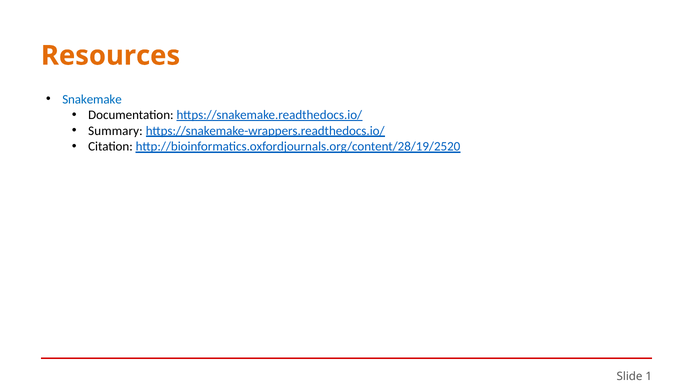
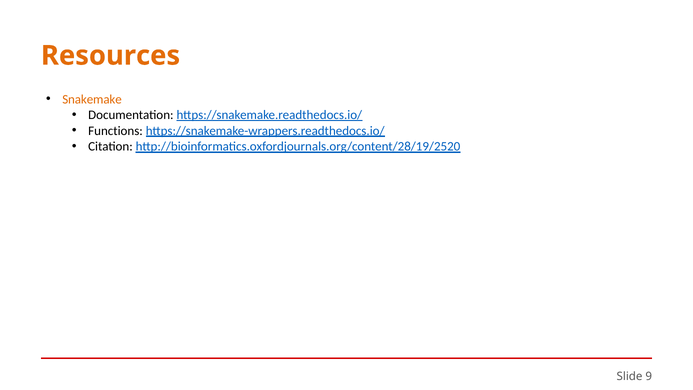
Snakemake colour: blue -> orange (92, 99)
Summary: Summary -> Functions (116, 131)
1: 1 -> 9 (649, 376)
